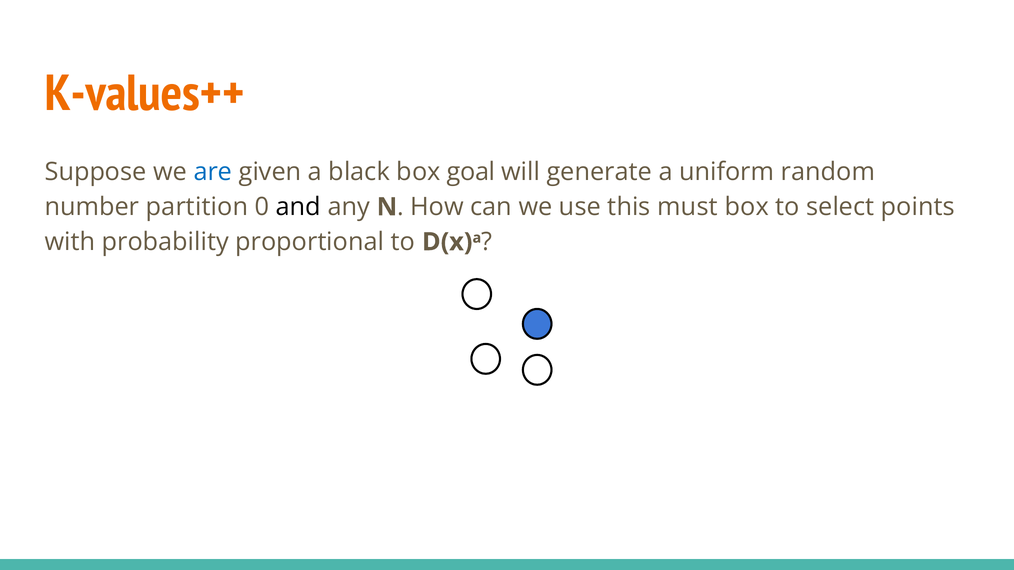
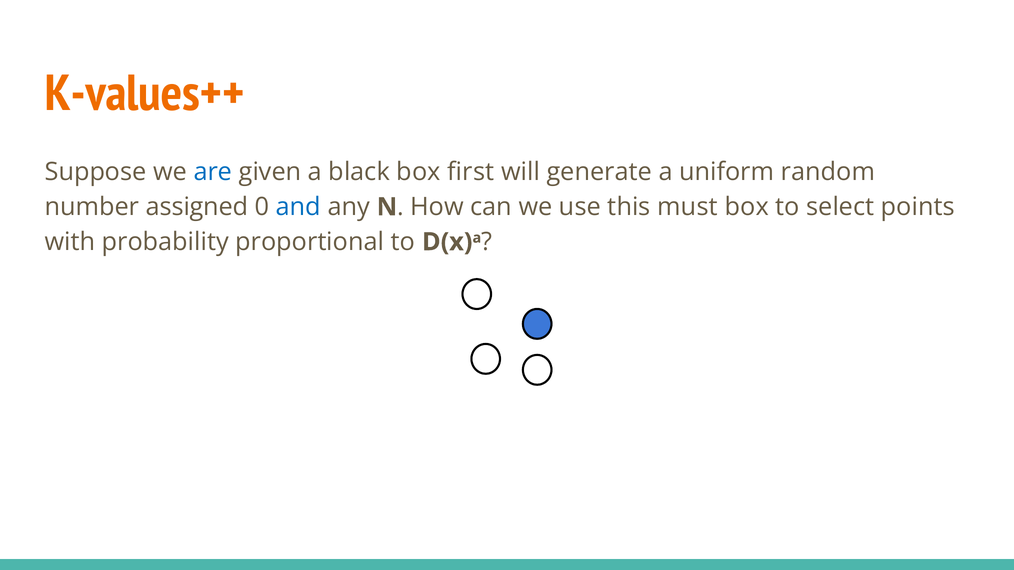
goal: goal -> first (471, 172)
partition: partition -> assigned (197, 207)
and colour: black -> blue (298, 207)
